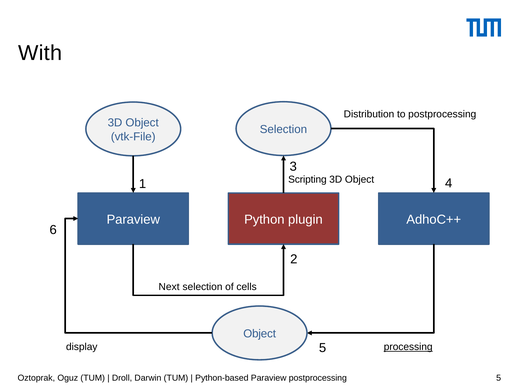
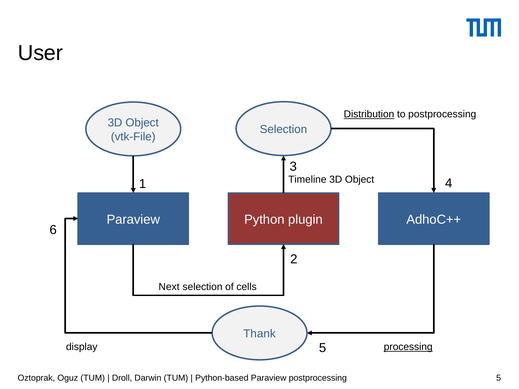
With: With -> User (40, 53)
Distribution underline: none -> present (369, 114)
Scripting: Scripting -> Timeline (307, 180)
Object: Object -> Thank (259, 334)
